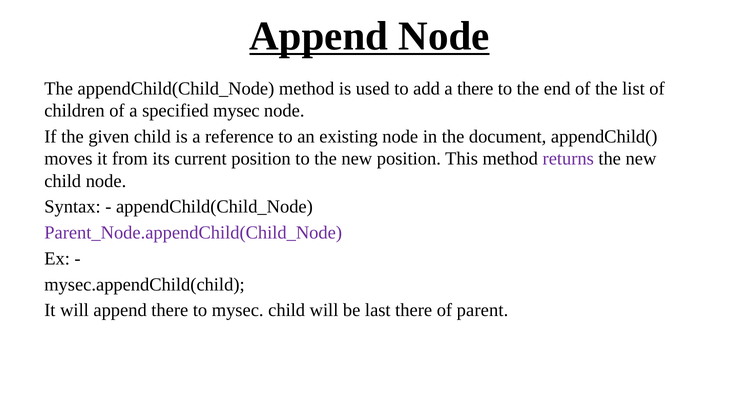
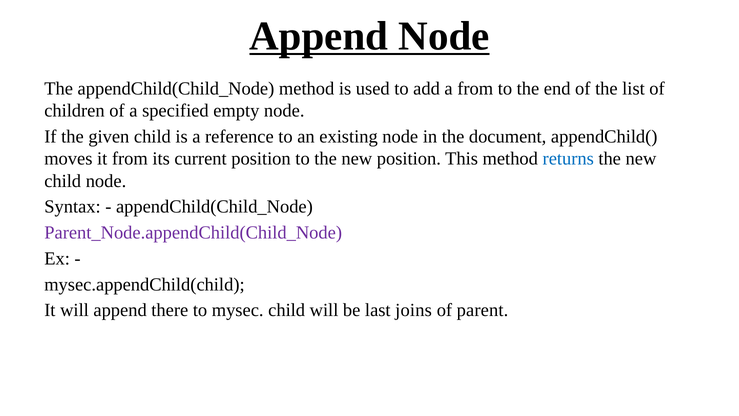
a there: there -> from (475, 88)
specified mysec: mysec -> empty (236, 111)
returns colour: purple -> blue (568, 159)
last there: there -> joins (414, 310)
